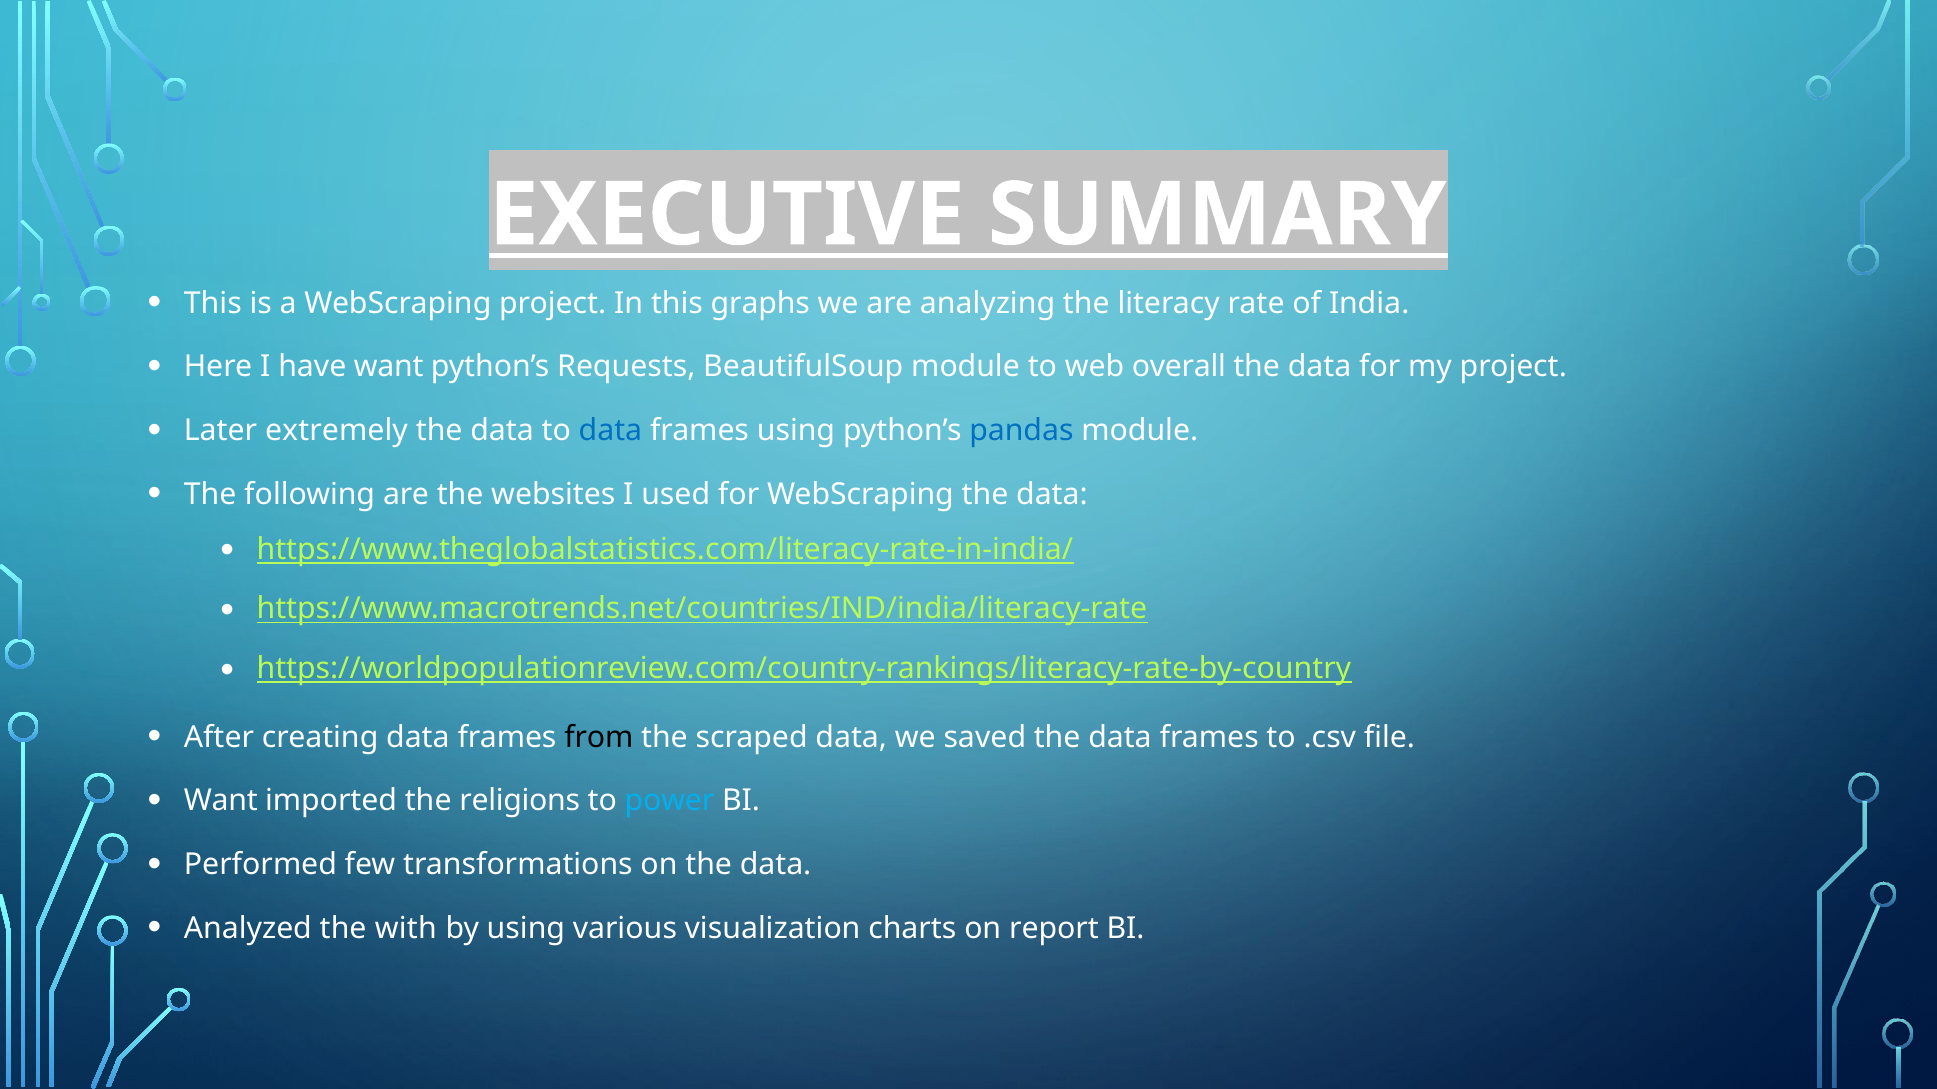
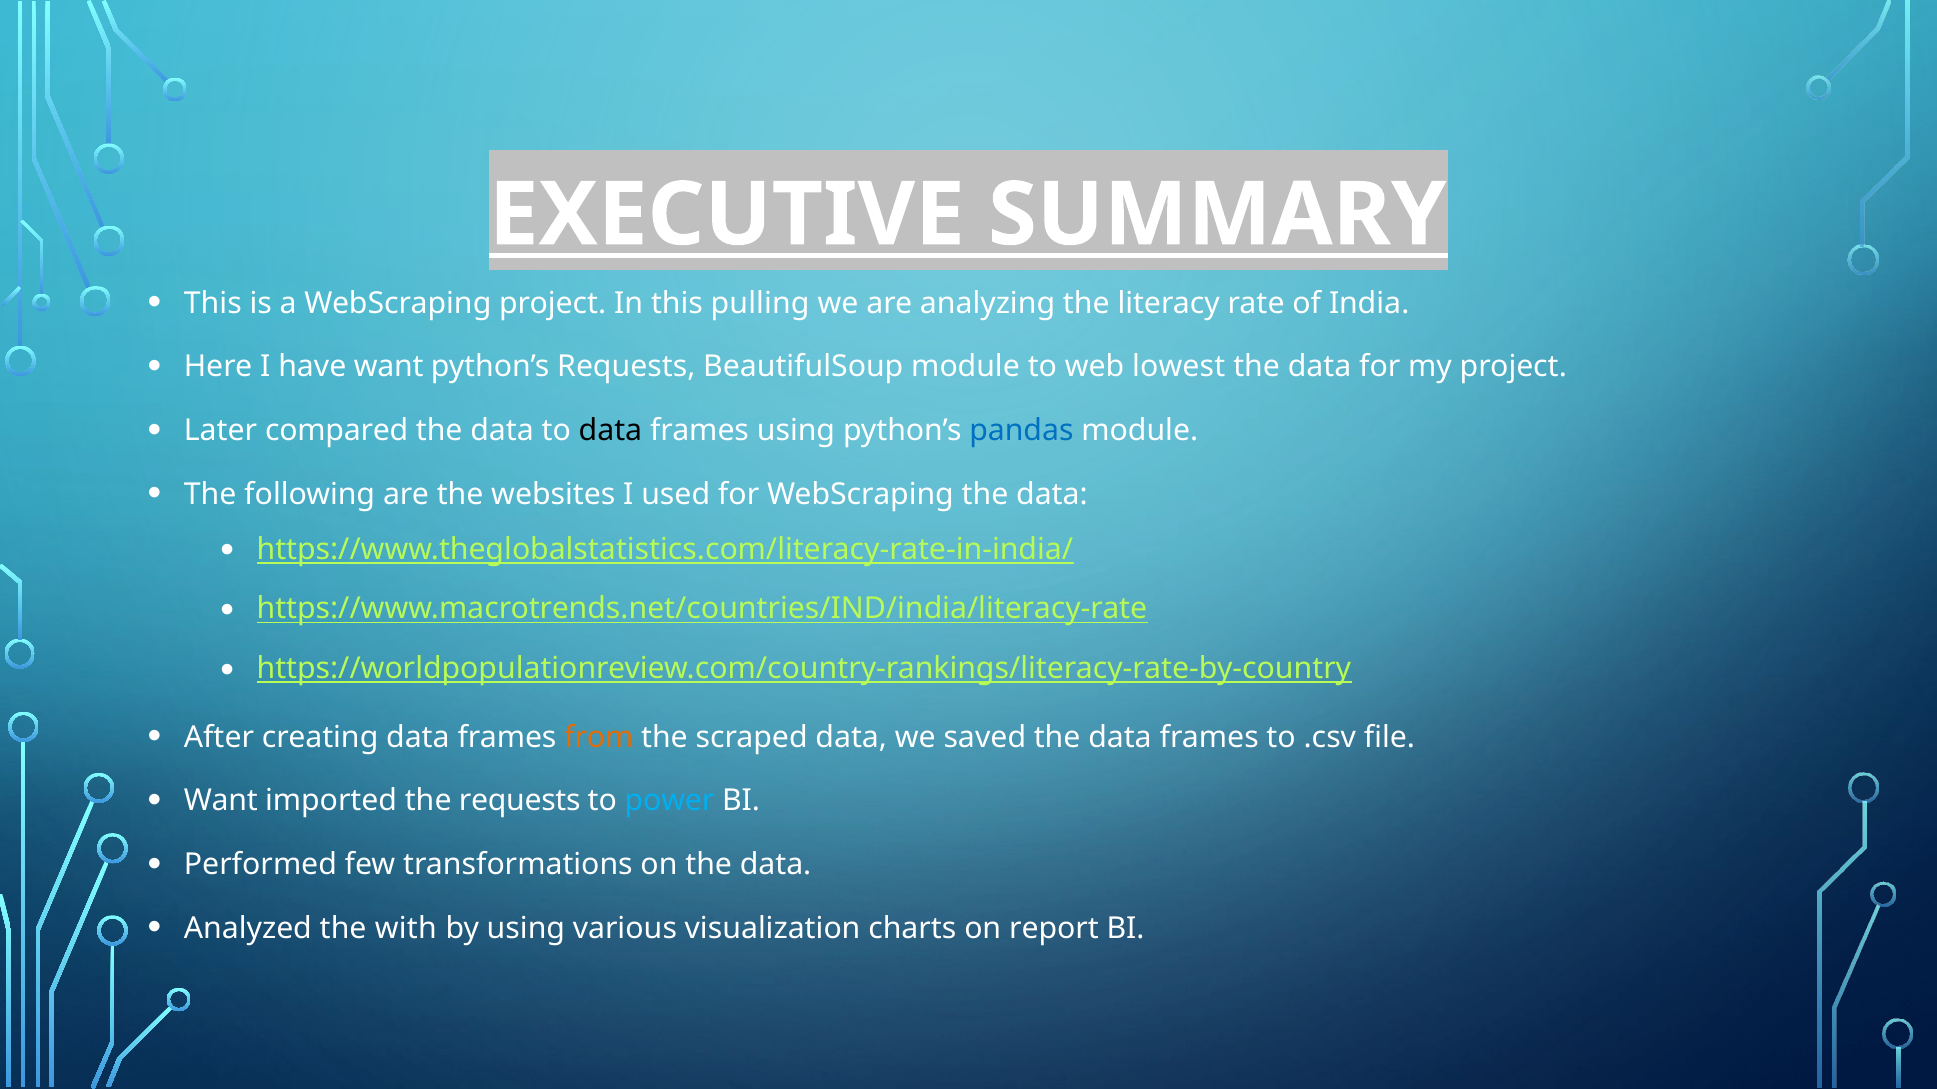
graphs: graphs -> pulling (760, 303)
overall: overall -> lowest (1179, 367)
extremely: extremely -> compared (337, 431)
data colour: blue -> black (610, 431)
from colour: black -> orange (599, 738)
the religions: religions -> requests (520, 801)
